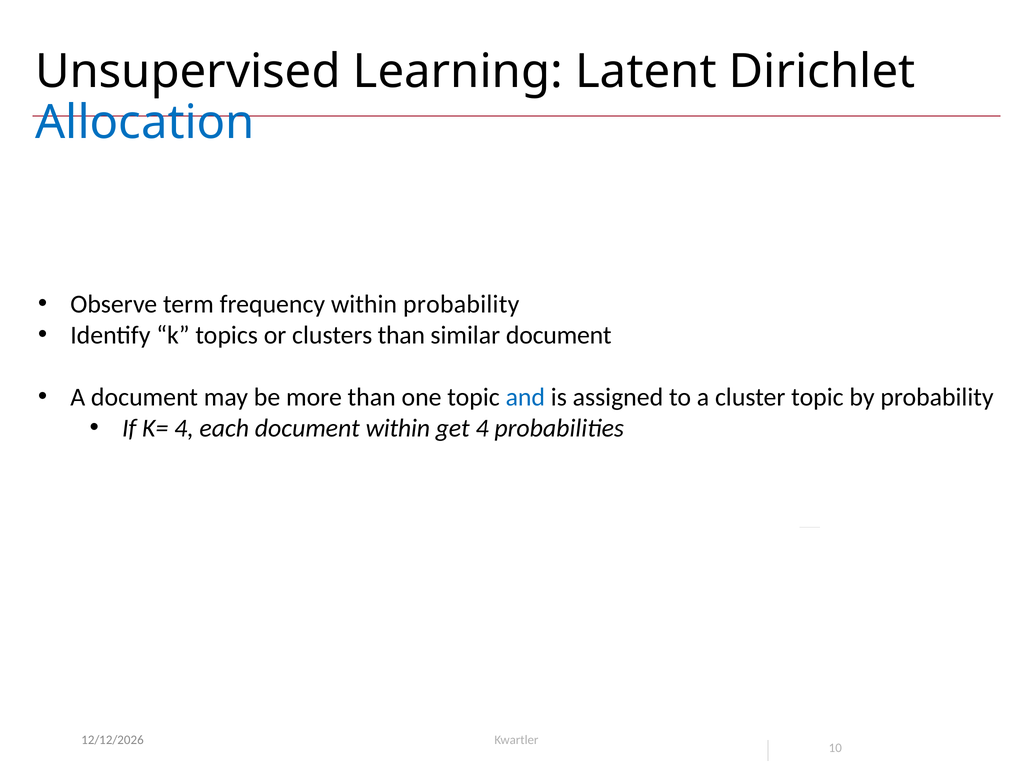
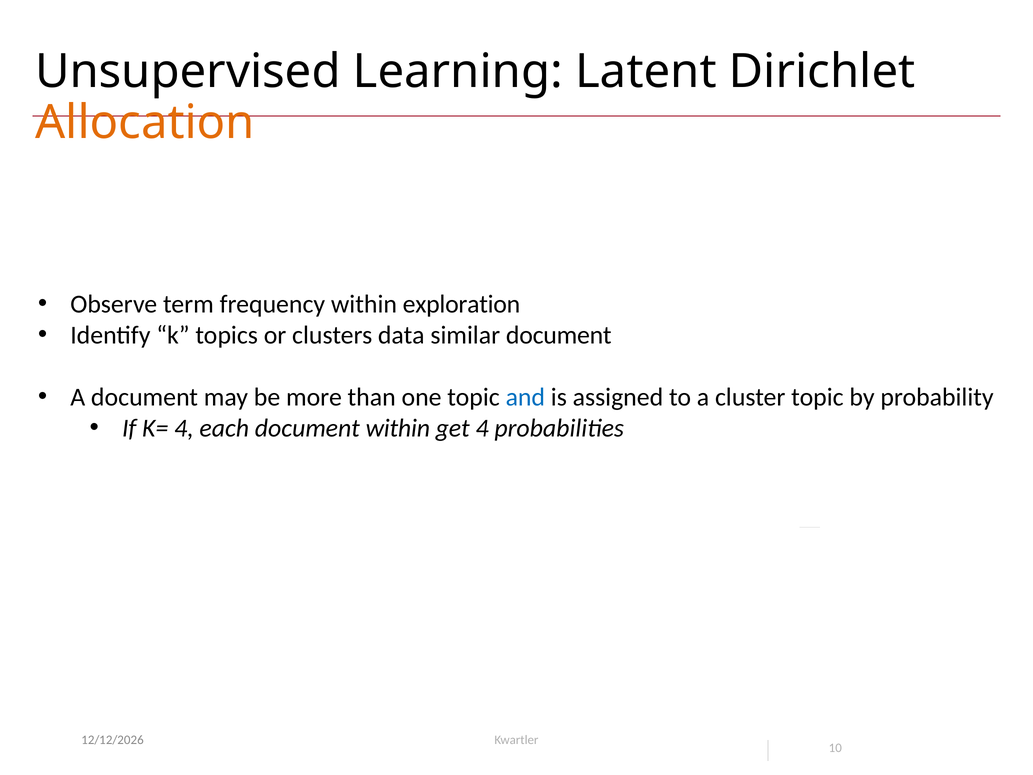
Allocation colour: blue -> orange (145, 123)
within probability: probability -> exploration (461, 304)
clusters than: than -> data (401, 335)
